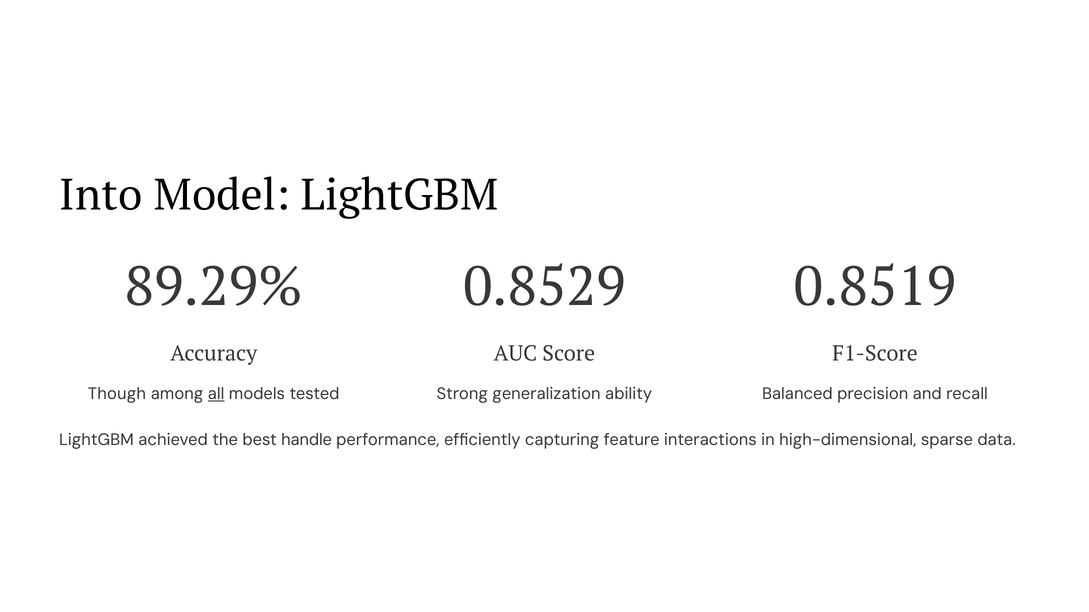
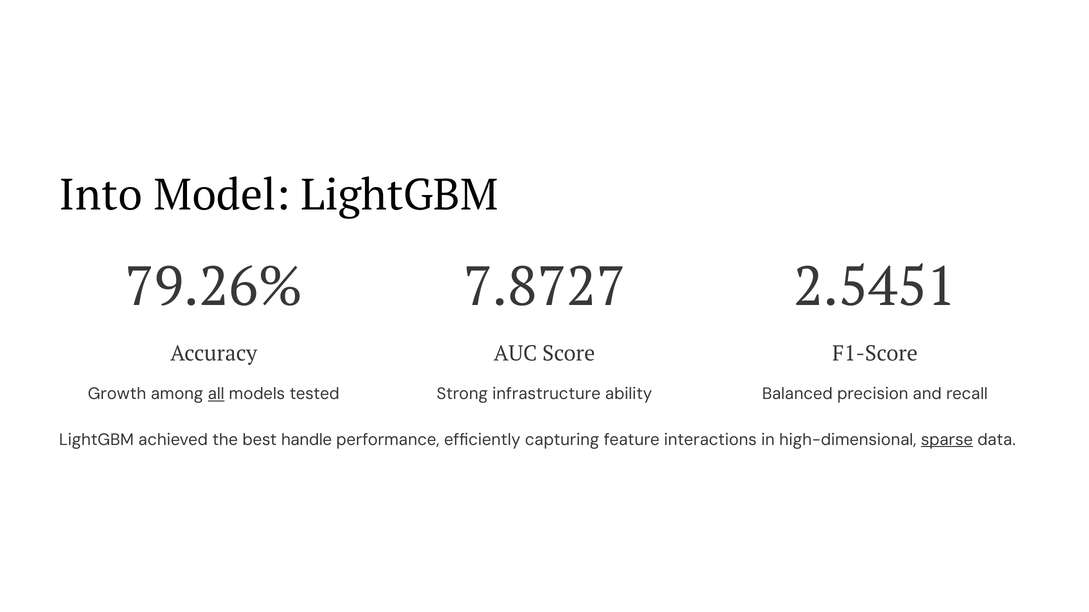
89.29%: 89.29% -> 79.26% (214, 287)
0.8529: 0.8529 -> 7.8727 (544, 287)
0.8519: 0.8519 -> 2.5451 (875, 287)
Though: Though -> Growth (117, 394)
generalization: generalization -> infrastructure (546, 394)
sparse underline: none -> present (947, 440)
